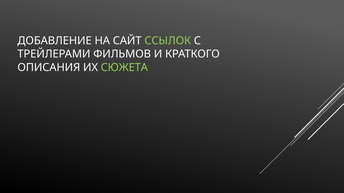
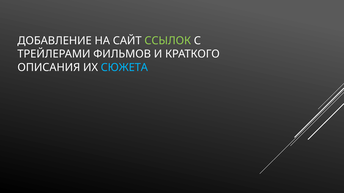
СЮЖЕТА colour: light green -> light blue (124, 68)
